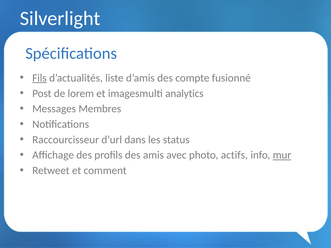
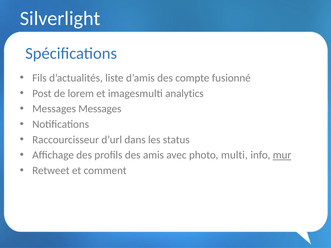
Fils underline: present -> none (39, 78)
Messages Membres: Membres -> Messages (100, 109)
actifs: actifs -> multi (234, 155)
